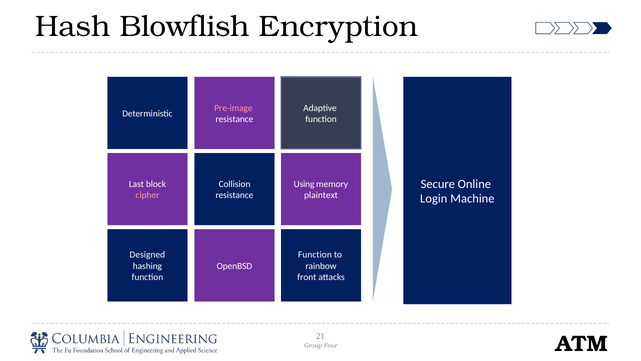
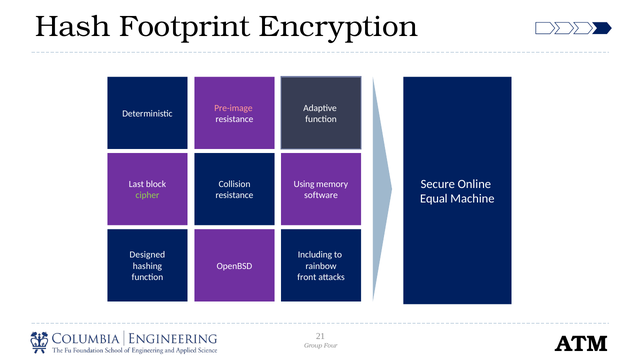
Blowflish: Blowflish -> Footprint (185, 26)
cipher colour: pink -> light green (147, 195)
plaintext: plaintext -> software (321, 195)
Login: Login -> Equal (434, 199)
Function: Function -> Including (315, 254)
